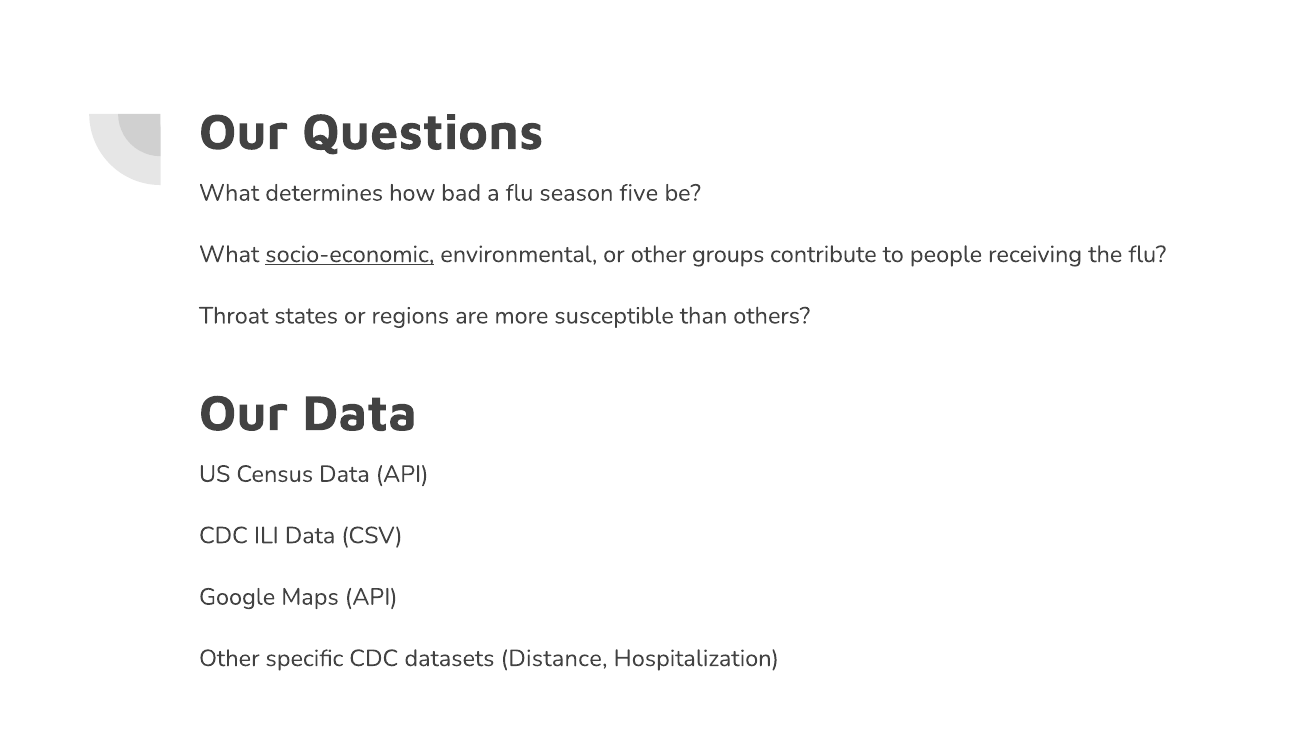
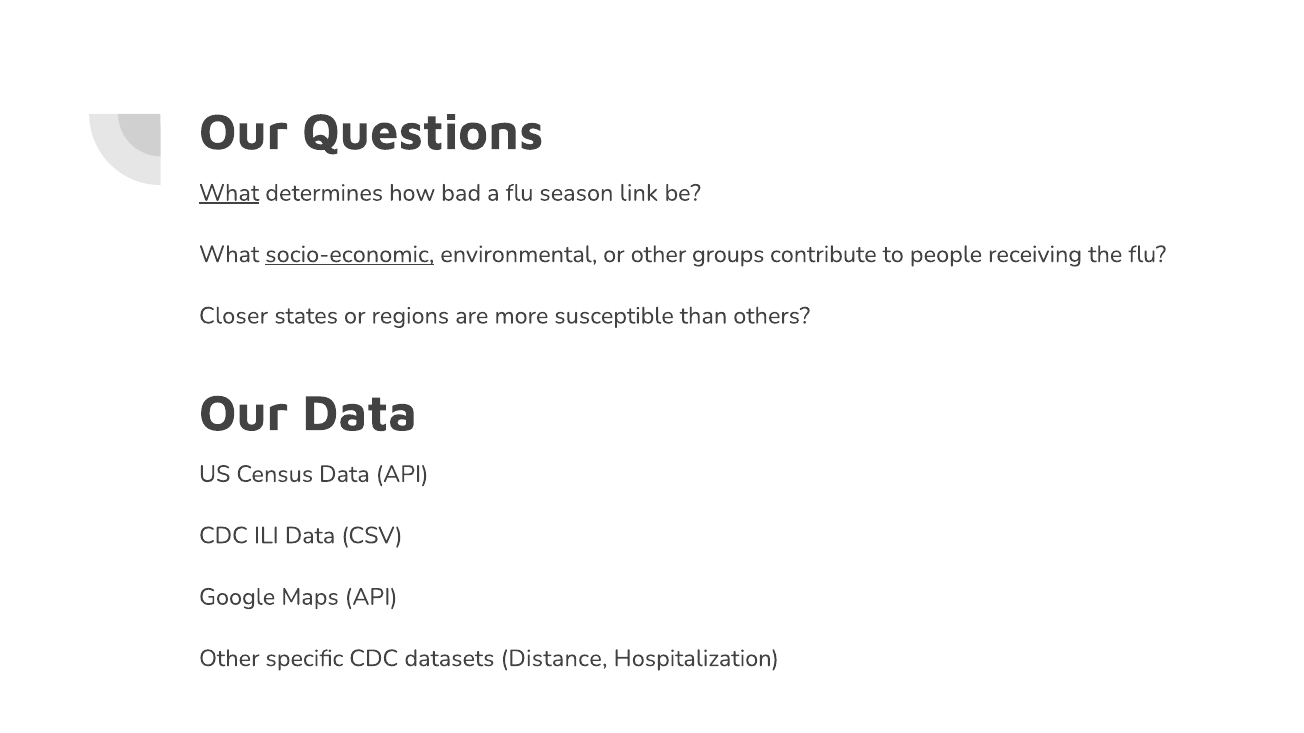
What underline: none -> present (229, 193)
five: five -> link (639, 193)
Throat: Throat -> Closer (234, 316)
